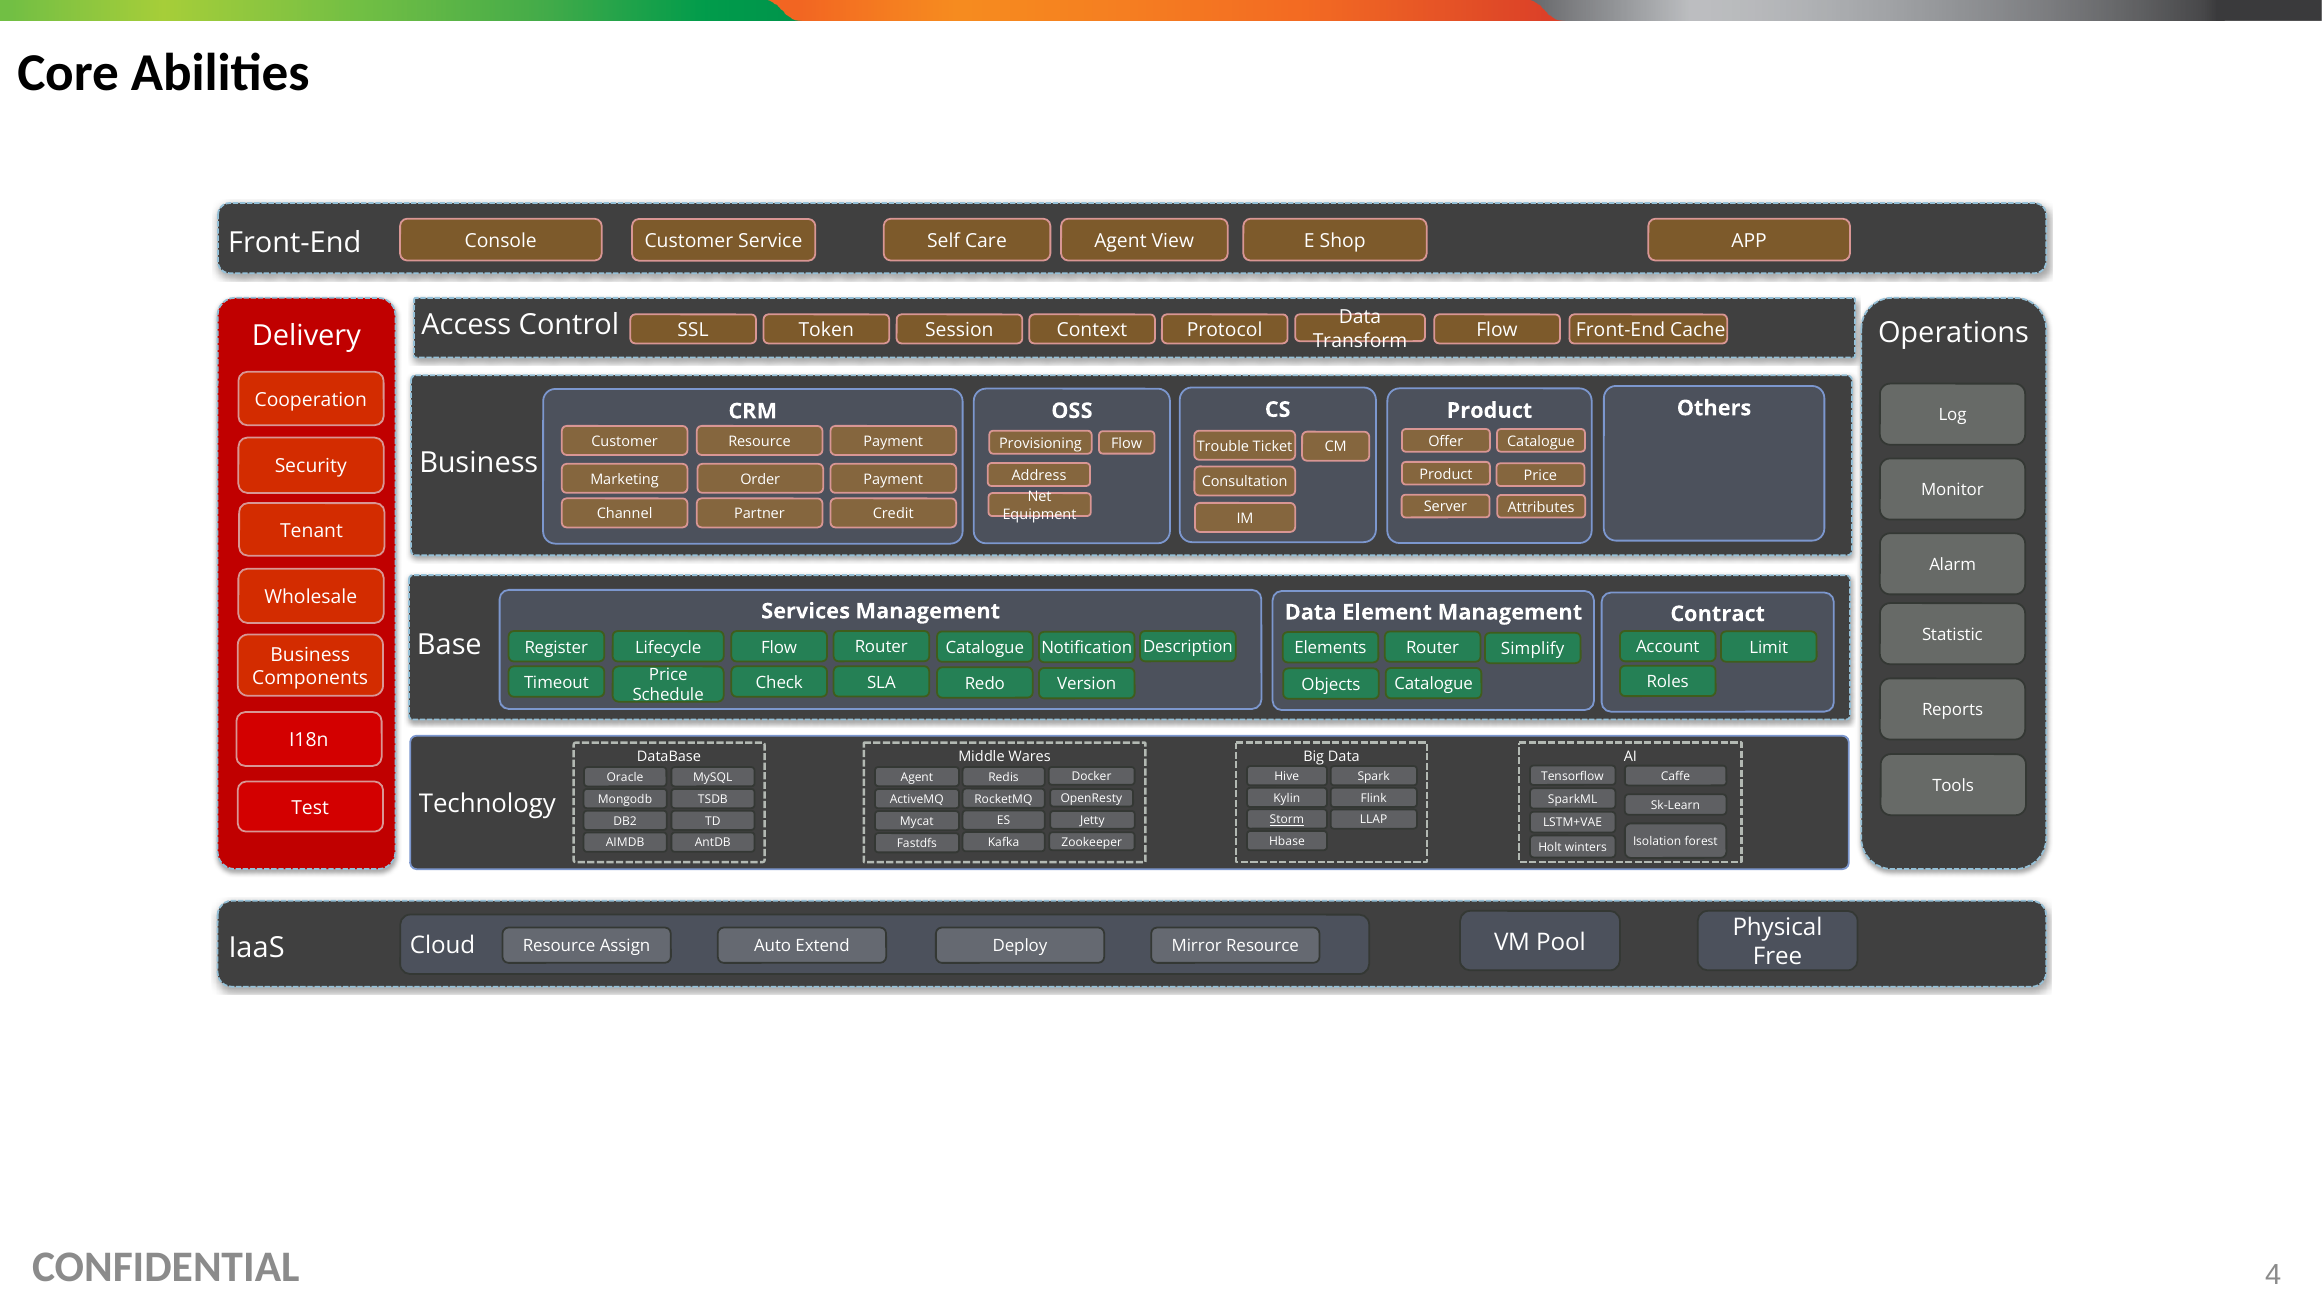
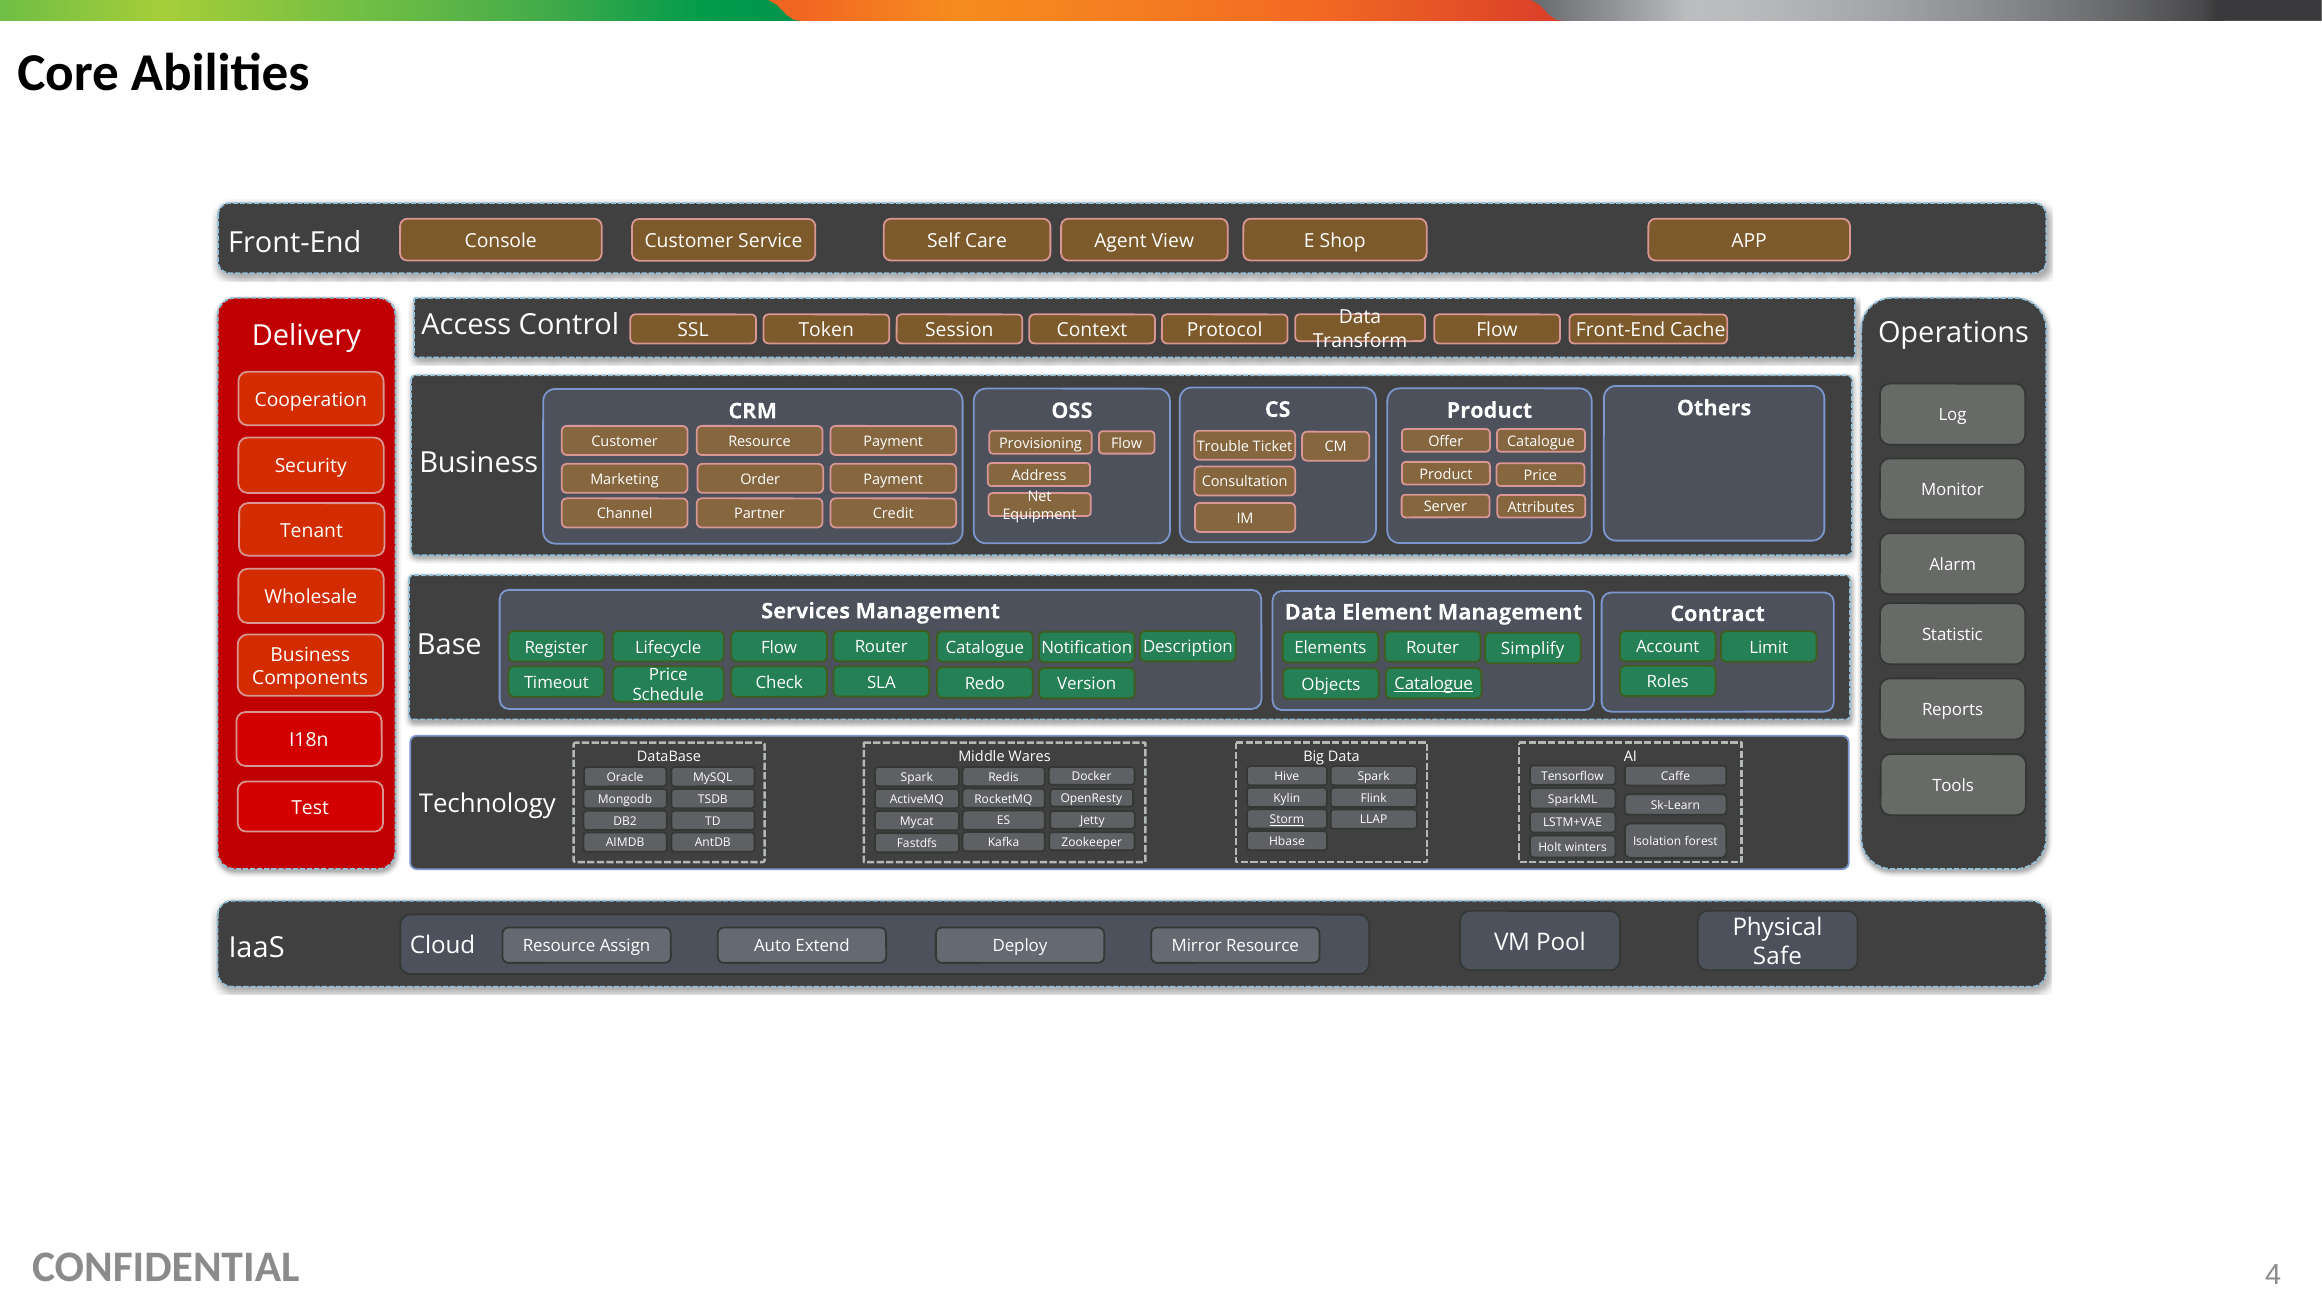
Catalogue underline: none -> present (1434, 684)
Agent: Agent -> Spark (917, 777)
Free: Free -> Safe (1777, 957)
